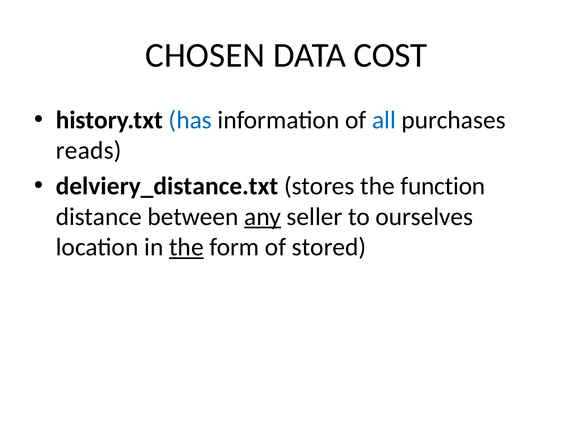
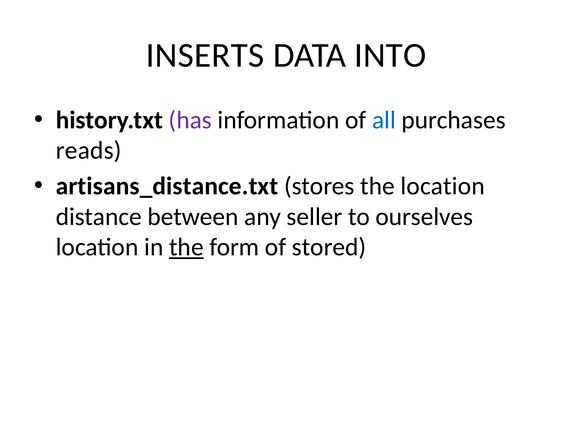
CHOSEN: CHOSEN -> INSERTS (205, 55)
COST: COST -> INTO (390, 55)
has colour: blue -> purple (190, 120)
delviery_distance.txt: delviery_distance.txt -> artisans_distance.txt (167, 186)
the function: function -> location (443, 186)
any underline: present -> none (263, 217)
